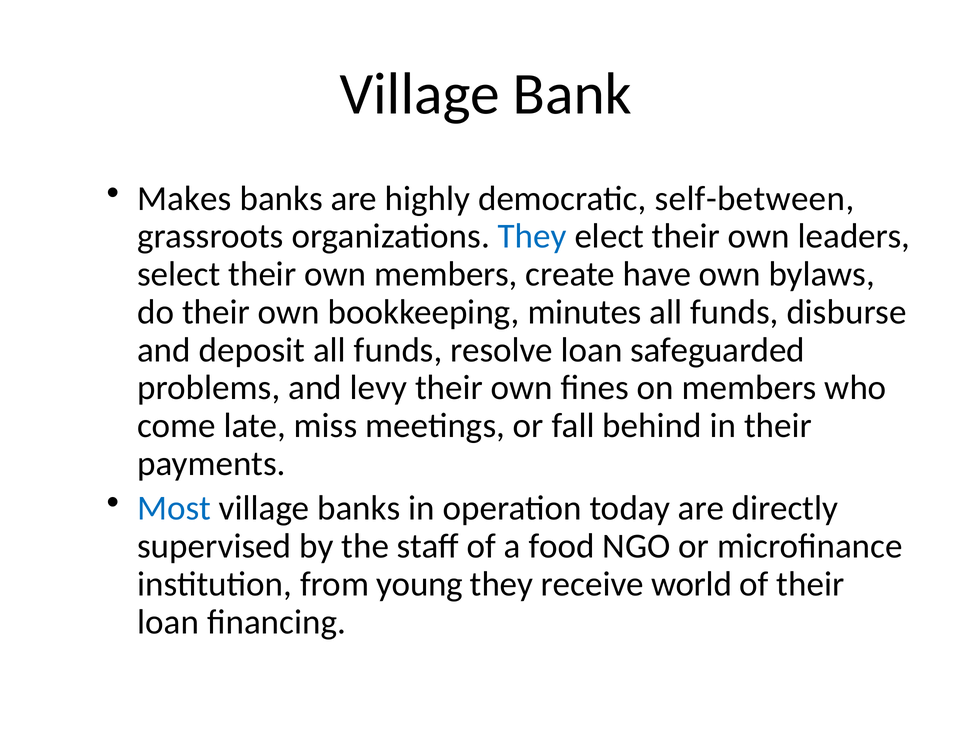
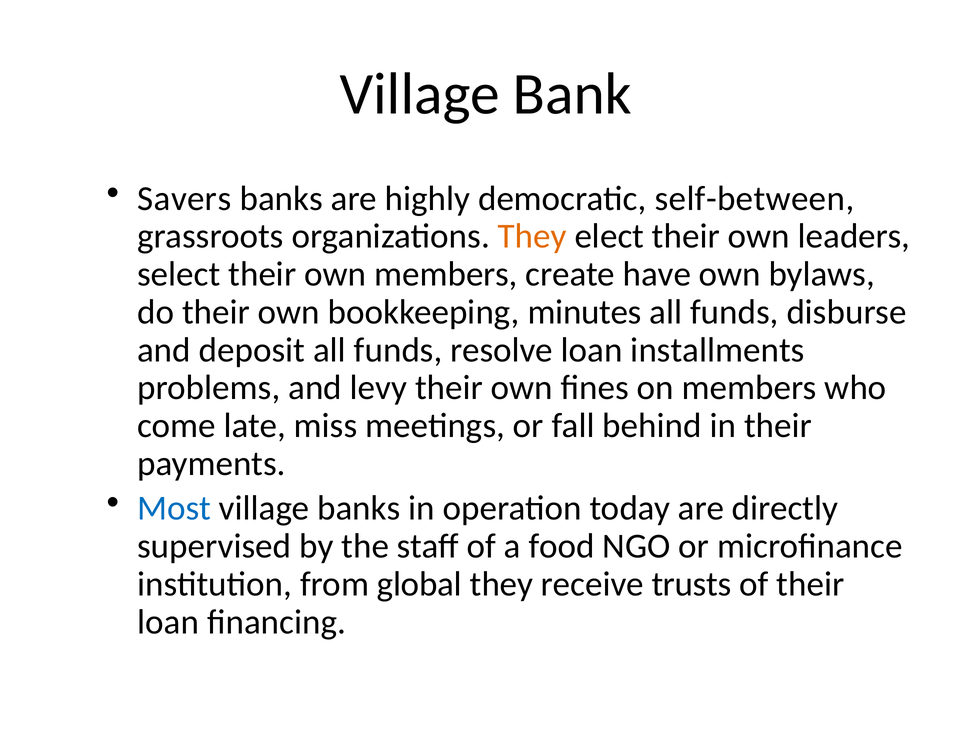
Makes: Makes -> Savers (184, 198)
They colour: blue -> orange (532, 236)
safeguarded: safeguarded -> installments (717, 350)
young: young -> global (419, 584)
world: world -> trusts (692, 584)
